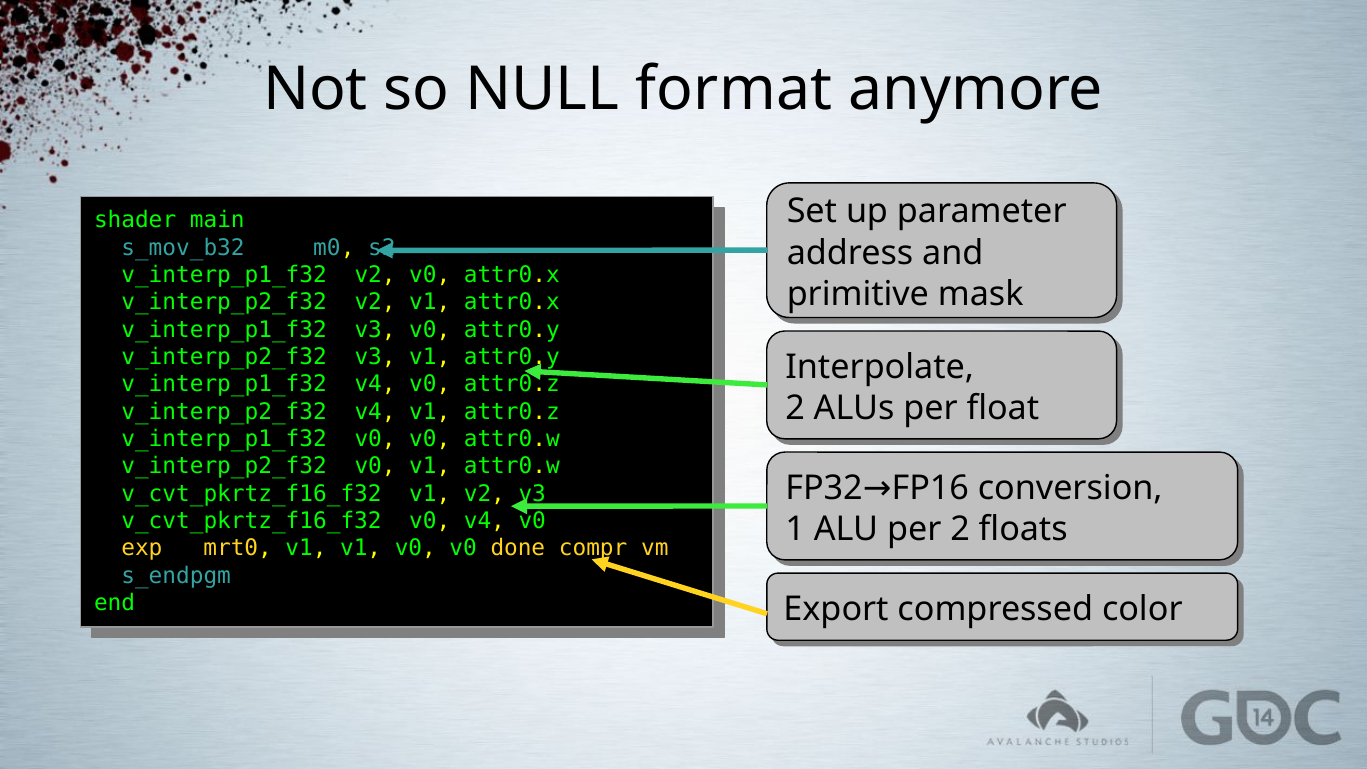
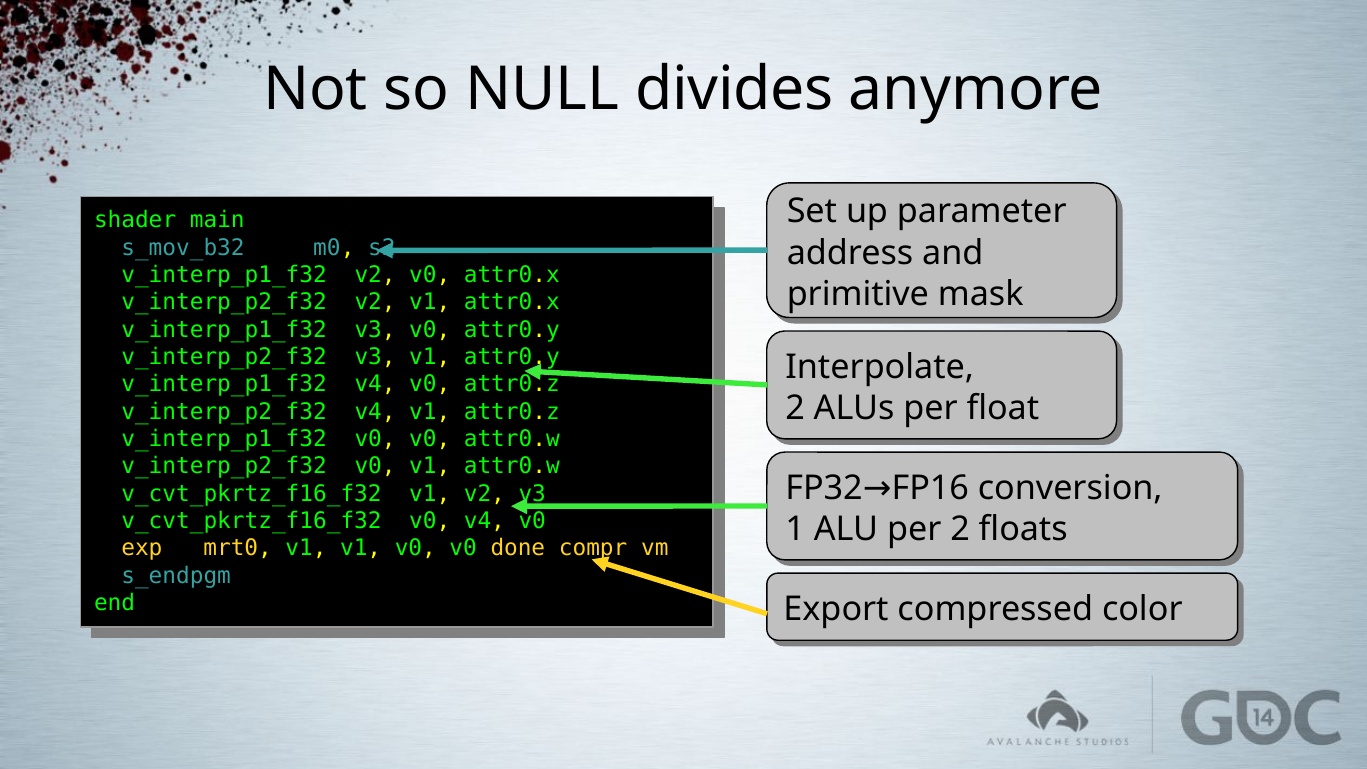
format: format -> divides (734, 90)
